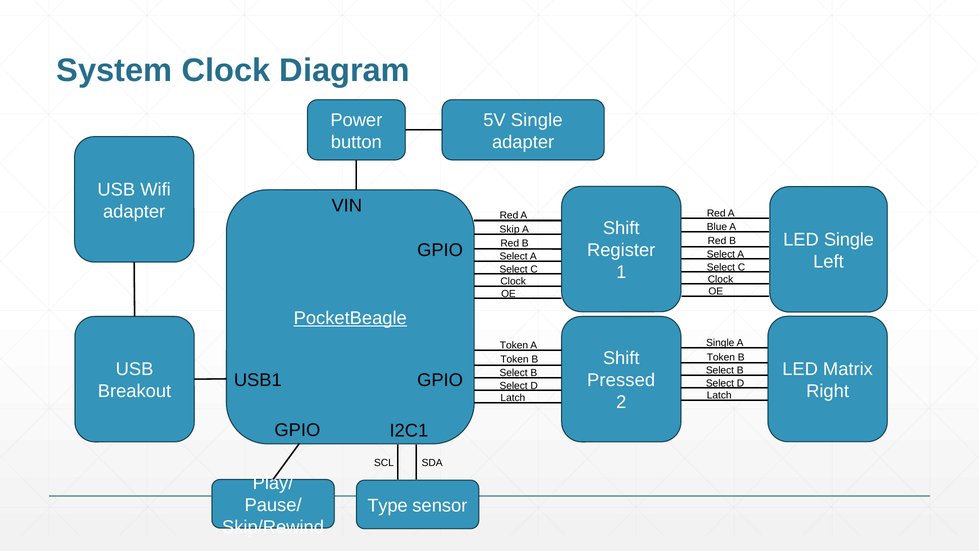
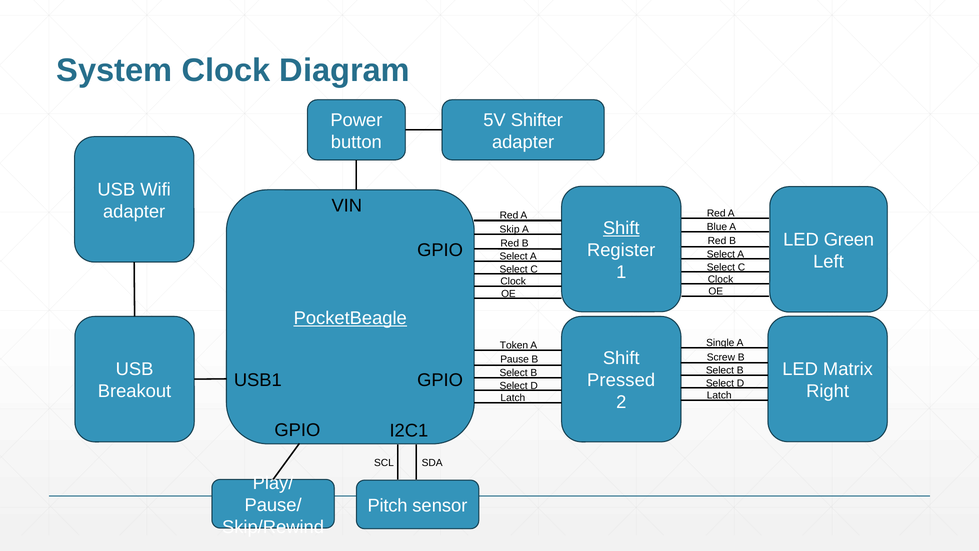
5V Single: Single -> Shifter (537, 120)
Shift underline: none -> present (621, 228)
LED Single: Single -> Green (849, 239)
Token: Token -> Screw (721, 357)
Token: Token -> Pause (515, 359)
Type: Type -> Pitch (388, 505)
